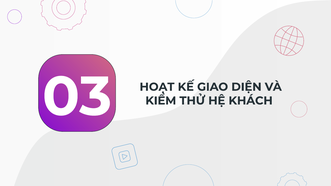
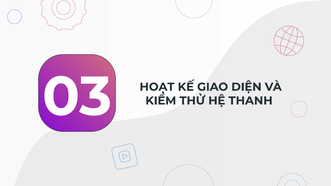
KHÁCH: KHÁCH -> THANH (251, 101)
